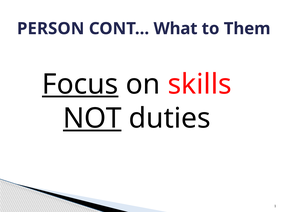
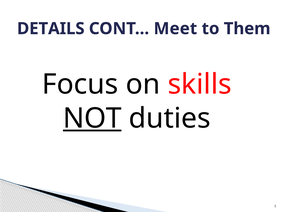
PERSON: PERSON -> DETAILS (51, 29)
What: What -> Meet (175, 29)
Focus underline: present -> none (80, 84)
